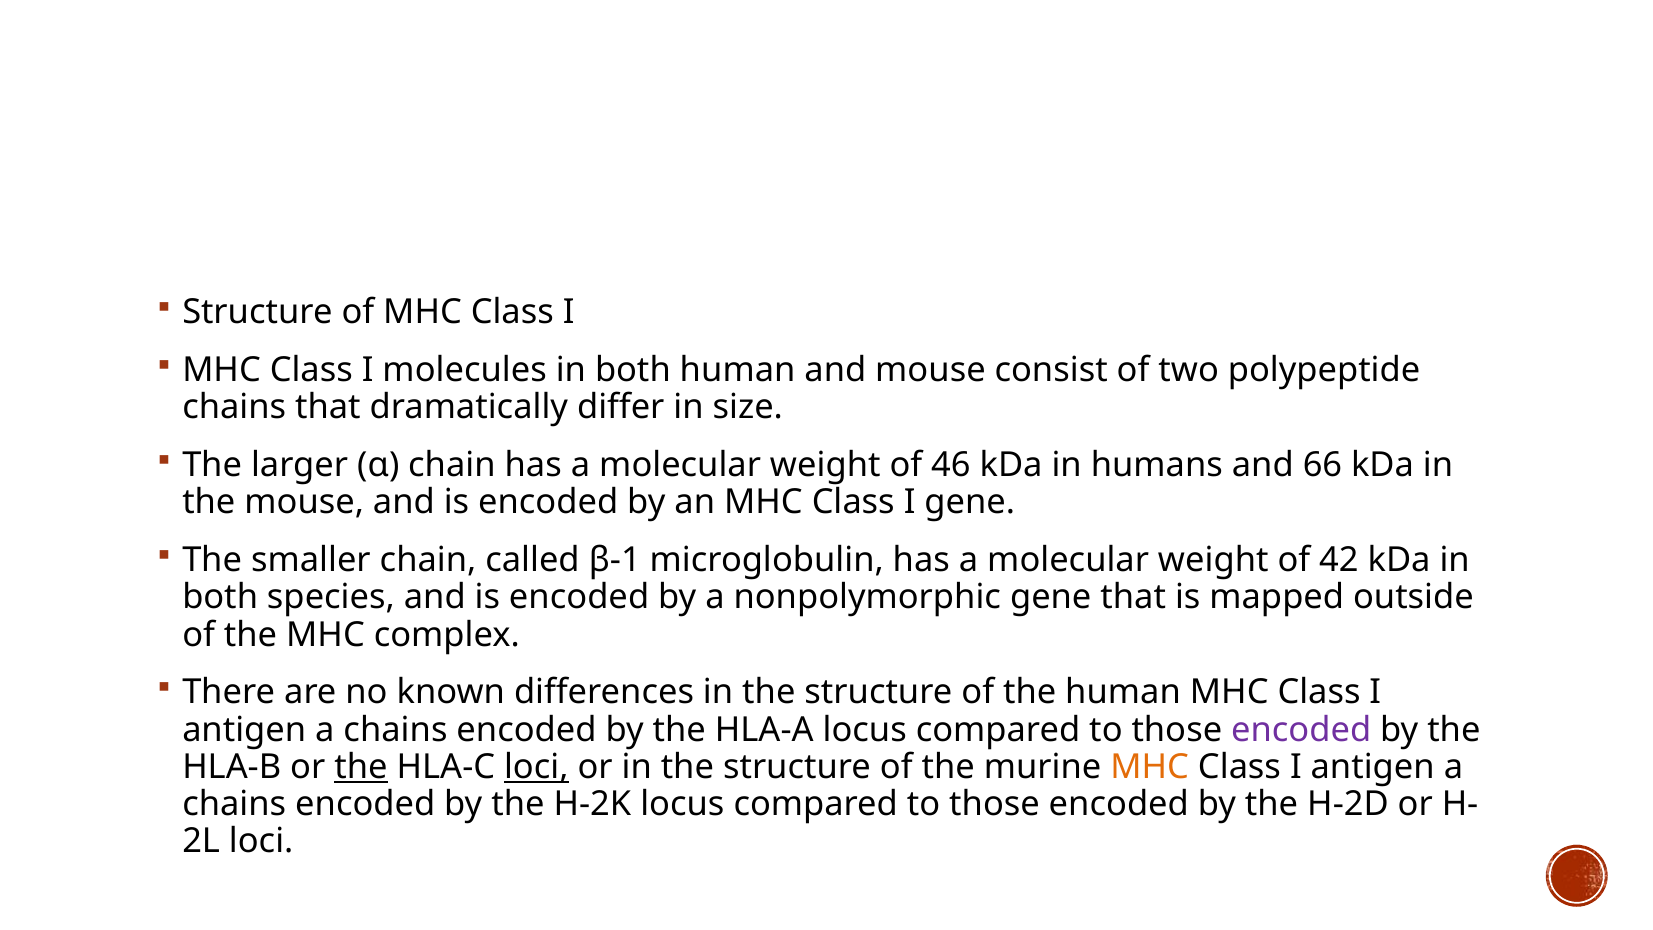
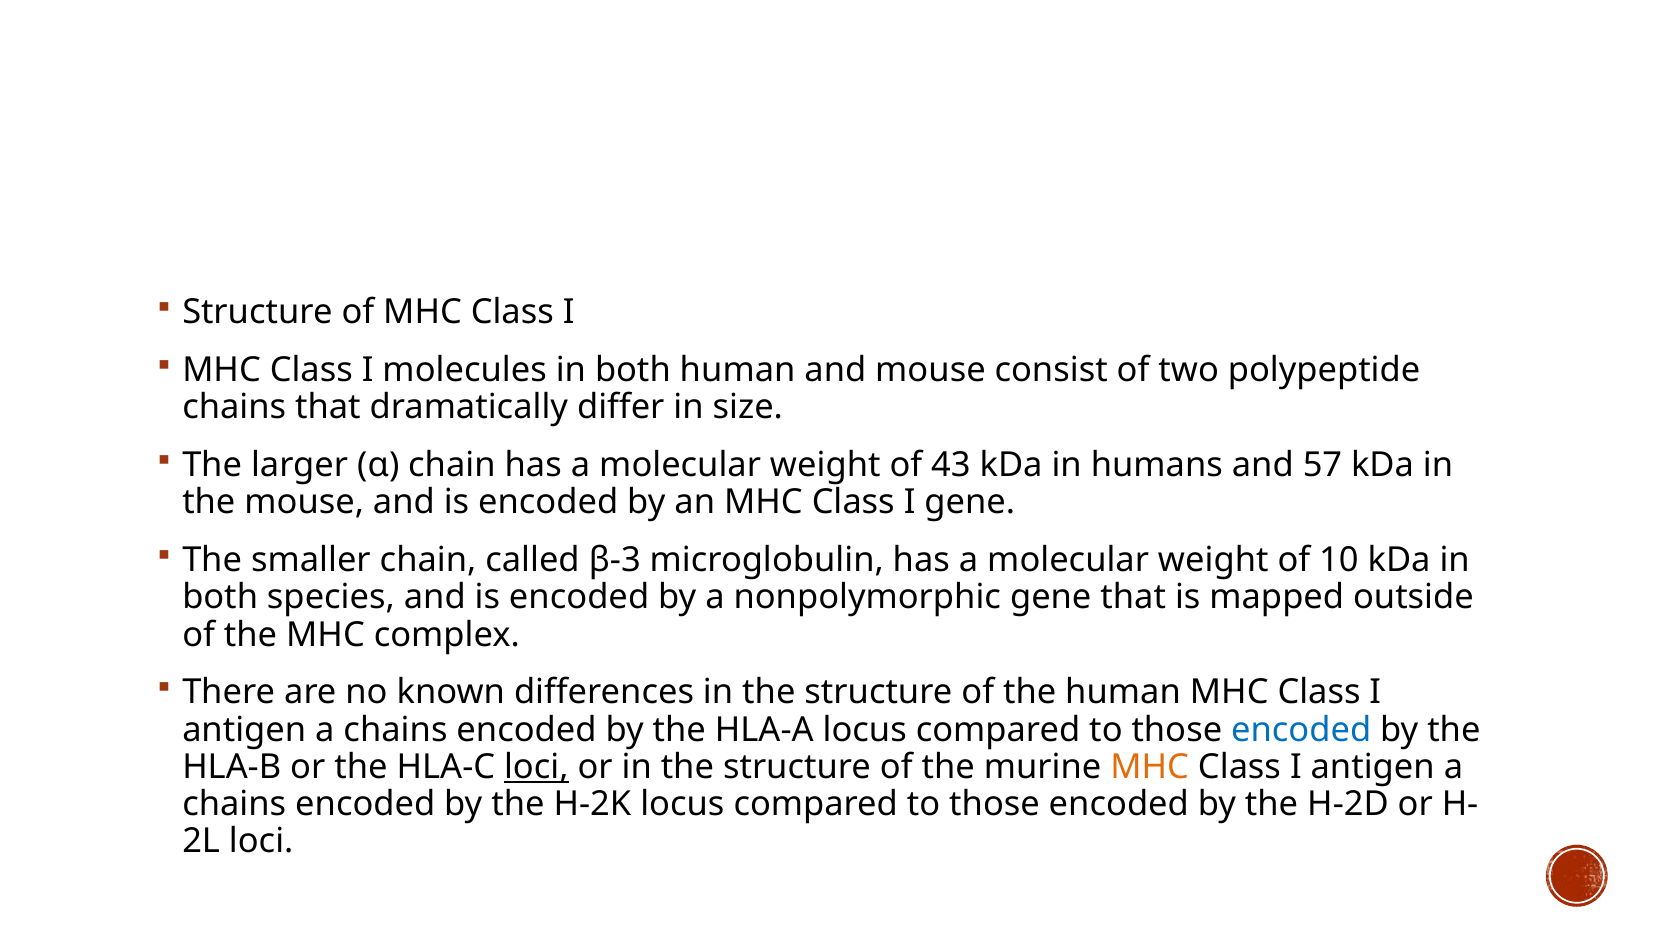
46: 46 -> 43 (951, 465)
66: 66 -> 57 (1322, 465)
β-1: β-1 -> β-3 (615, 560)
42: 42 -> 10 (1339, 560)
encoded colour: purple -> blue (1301, 730)
the underline: present -> none (361, 767)
